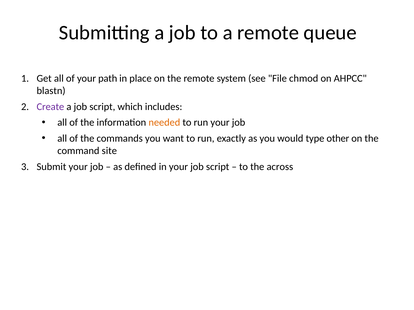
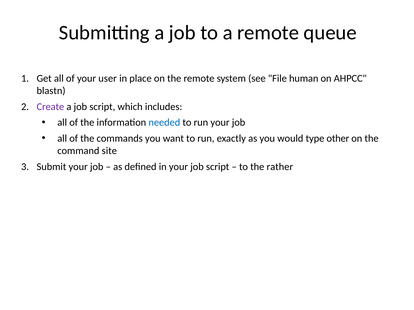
path: path -> user (108, 79)
chmod: chmod -> human (304, 79)
needed colour: orange -> blue (164, 123)
across: across -> rather (280, 167)
